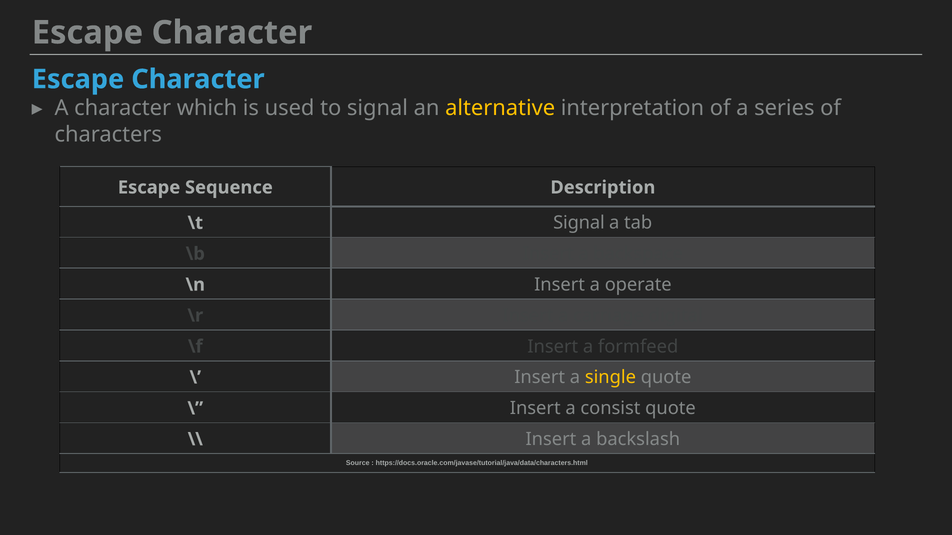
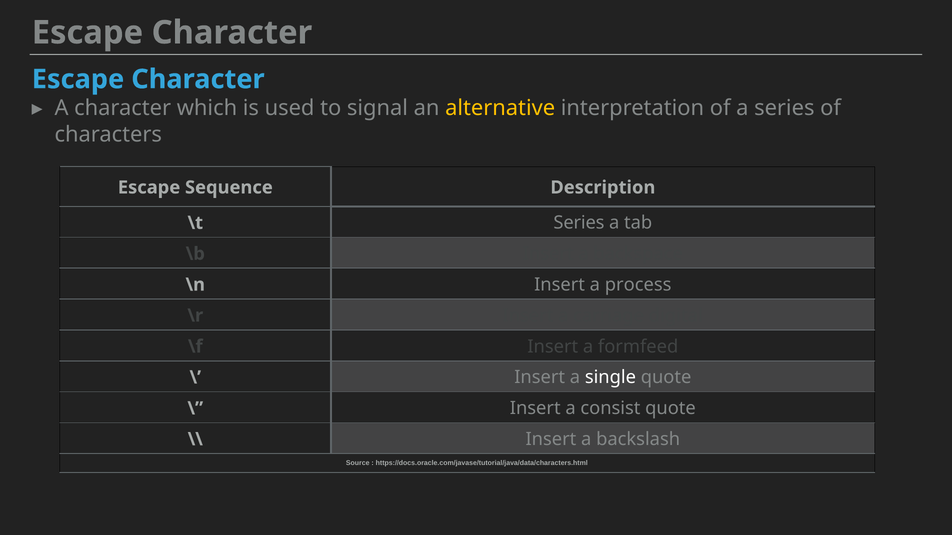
\t Signal: Signal -> Series (579, 223)
operate: operate -> process (638, 285)
single colour: yellow -> white (610, 378)
